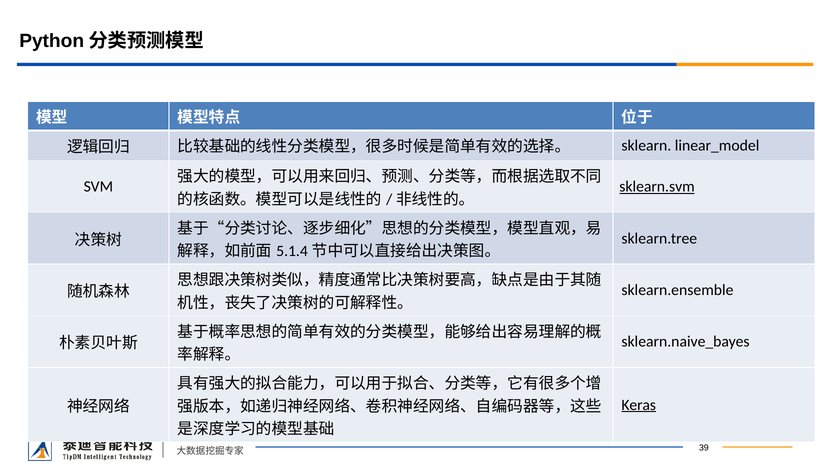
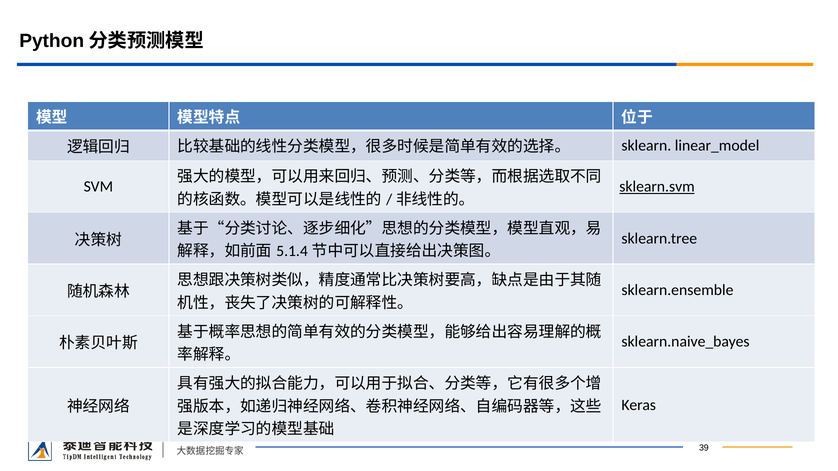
Keras underline: present -> none (639, 405)
